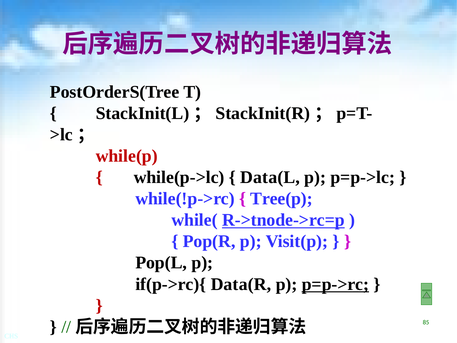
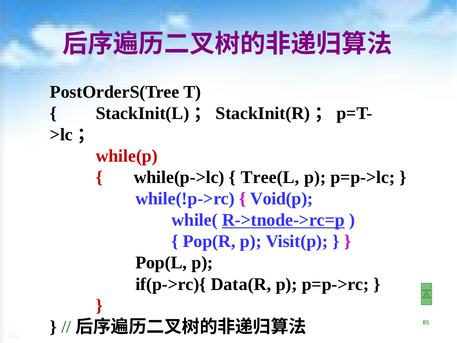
Data(L: Data(L -> Tree(L (270, 177)
Tree(p: Tree(p -> Void(p (282, 199)
p=p->rc underline: present -> none (335, 284)
